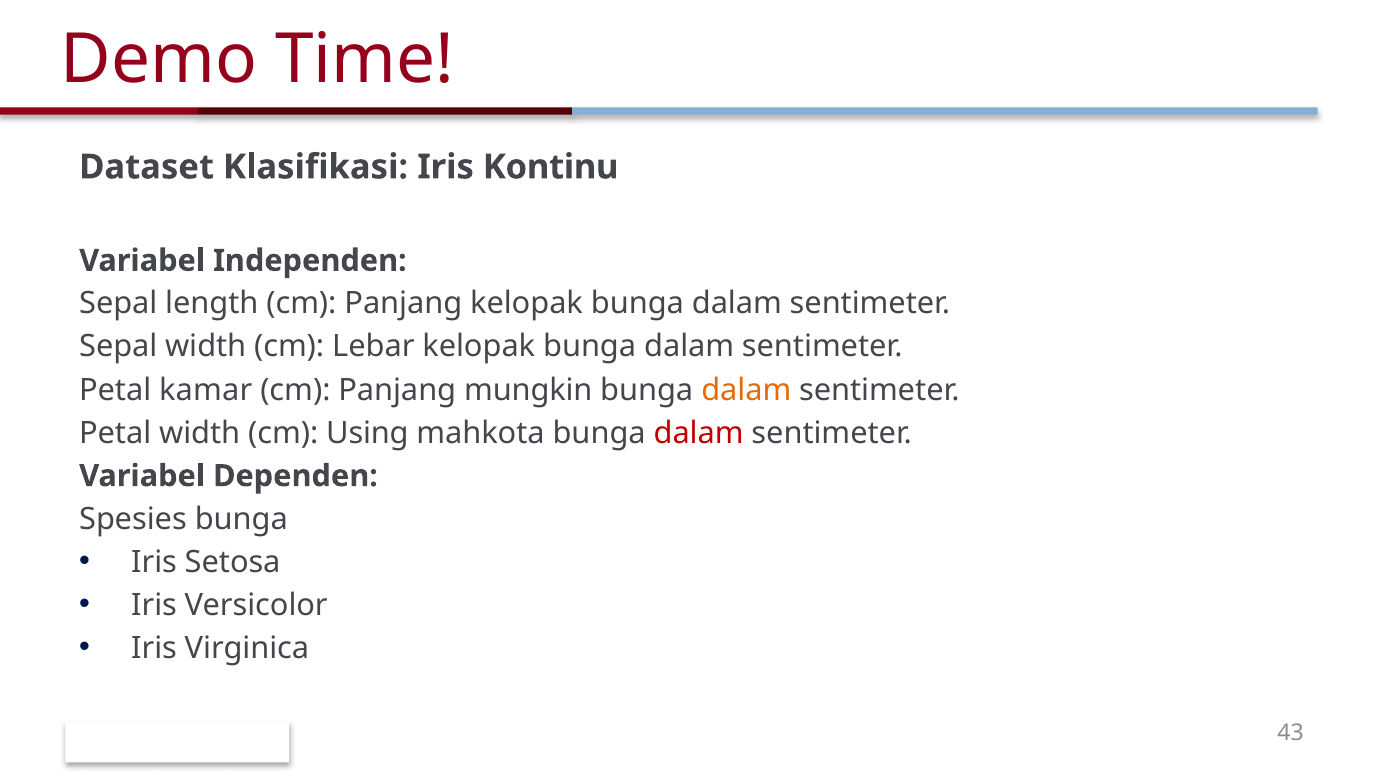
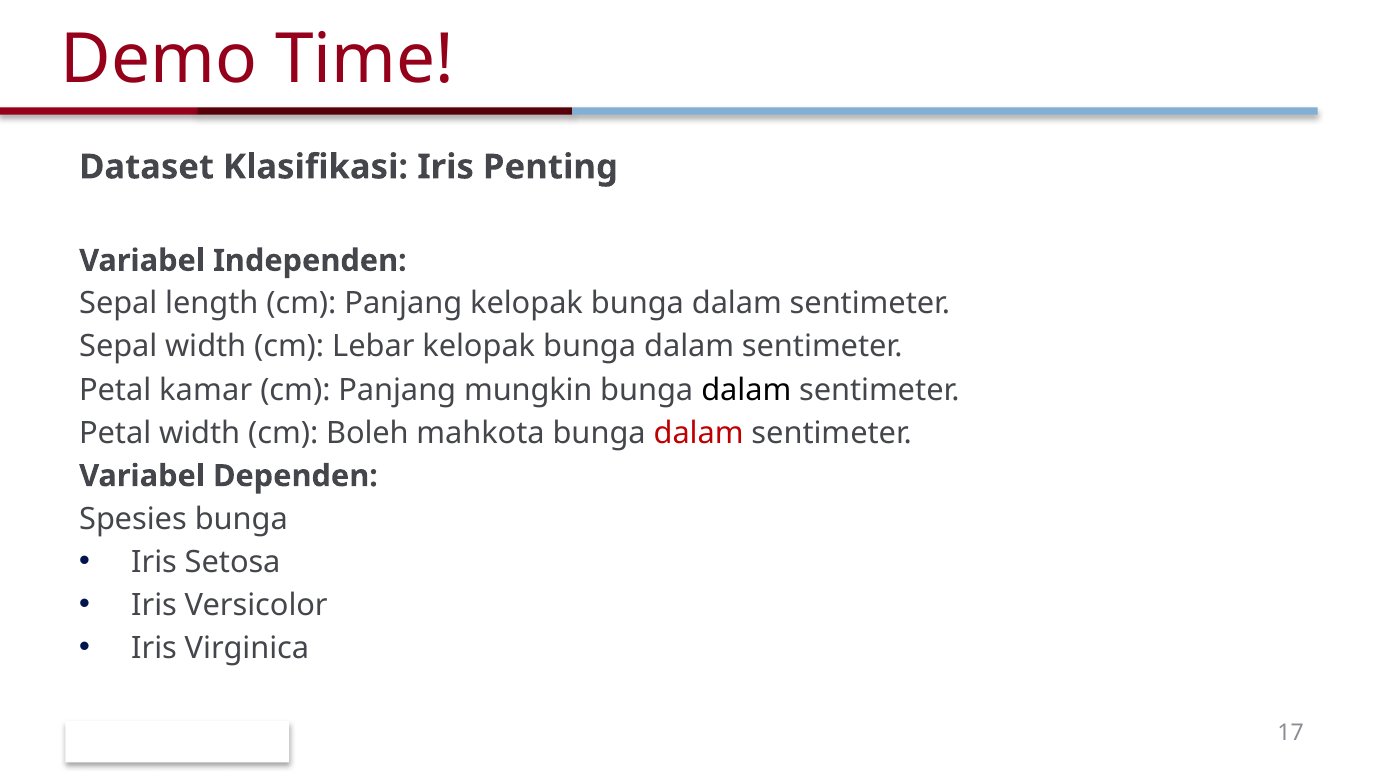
Kontinu: Kontinu -> Penting (550, 167)
dalam colour: orange -> black (746, 390)
Using: Using -> Boleh (367, 433)
43: 43 -> 17 (1291, 733)
